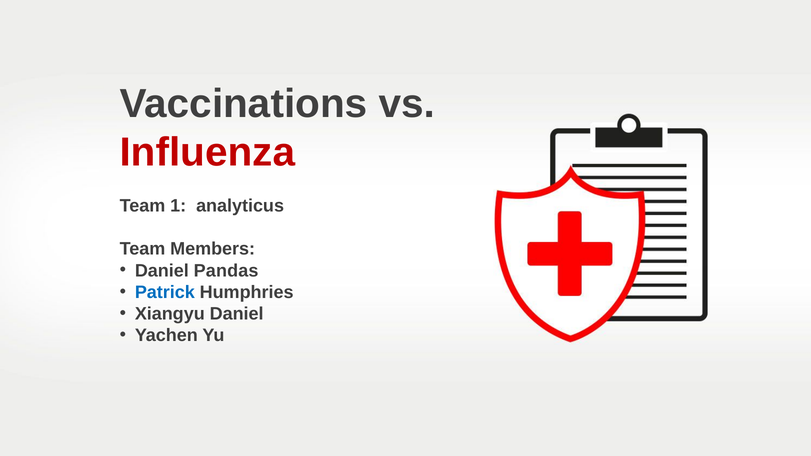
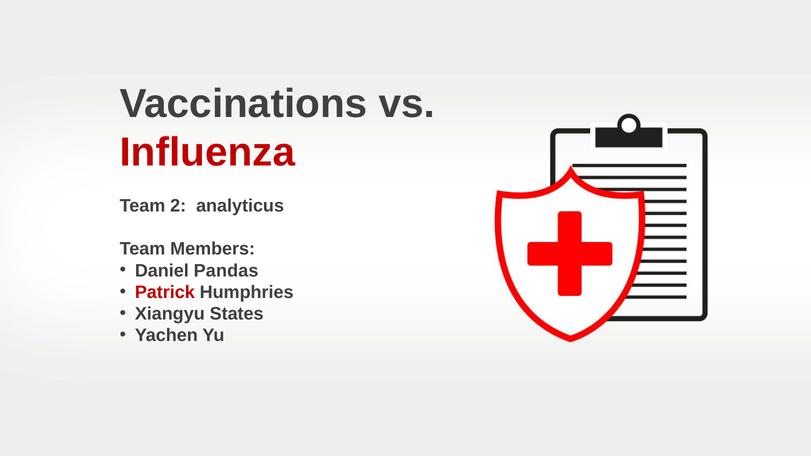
1: 1 -> 2 (178, 206)
Patrick colour: blue -> red (165, 292)
Xiangyu Daniel: Daniel -> States (237, 314)
